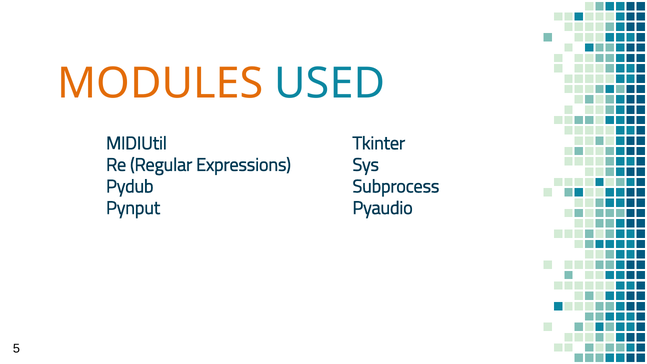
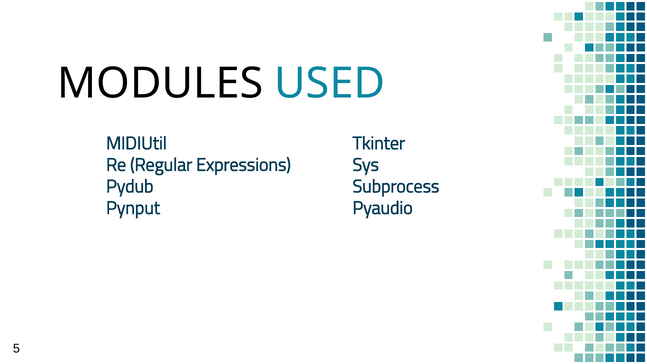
MODULES colour: orange -> black (160, 84)
